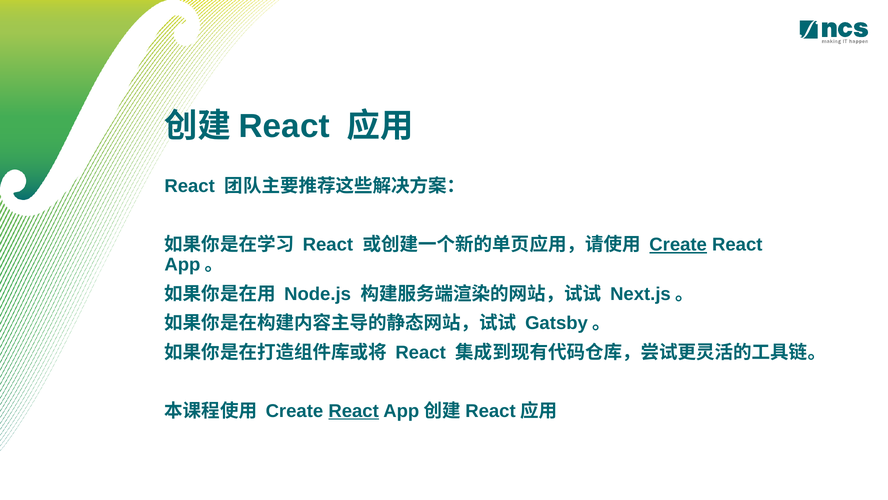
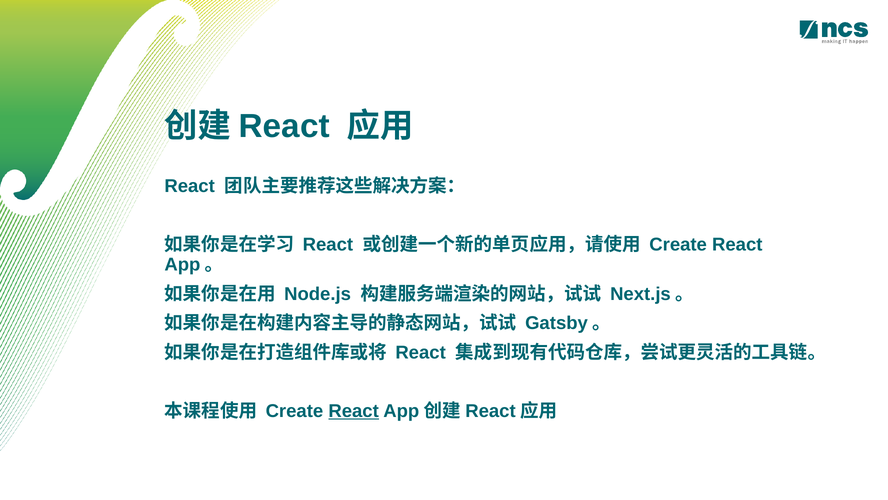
Create underline: present -> none (678, 245)
